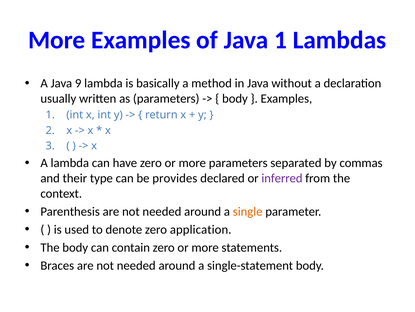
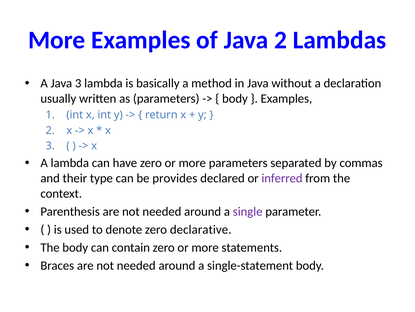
Java 1: 1 -> 2 (281, 40)
Java 9: 9 -> 3 (78, 83)
single colour: orange -> purple (248, 211)
application: application -> declarative (201, 229)
